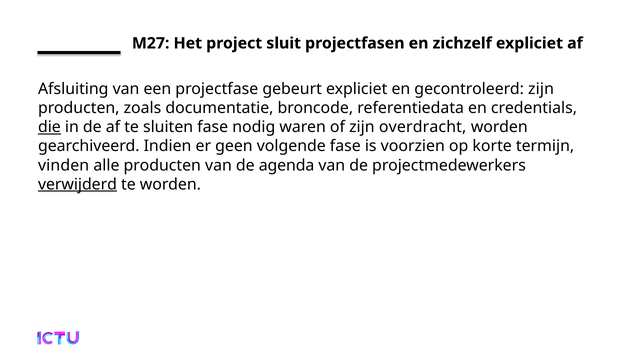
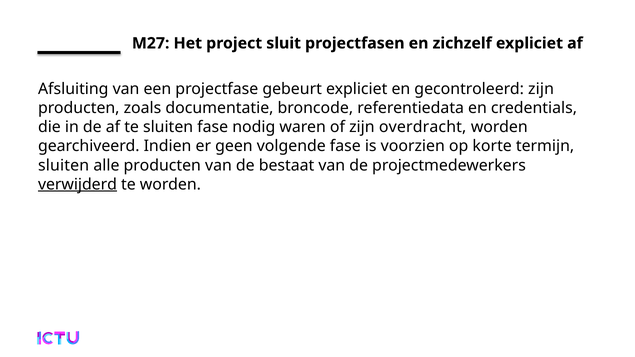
die underline: present -> none (49, 127)
vinden: vinden -> sluiten (64, 165)
agenda: agenda -> bestaat (287, 165)
